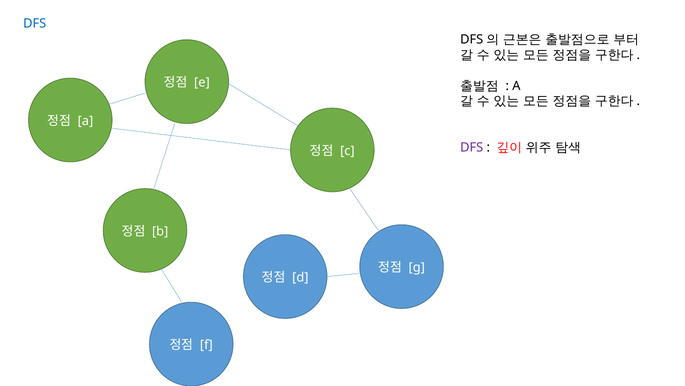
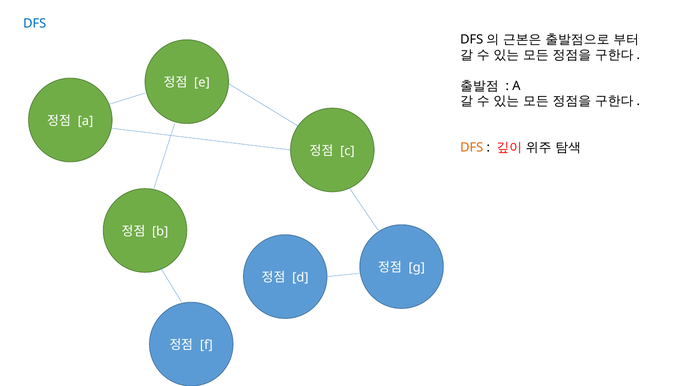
DFS colour: purple -> orange (472, 147)
